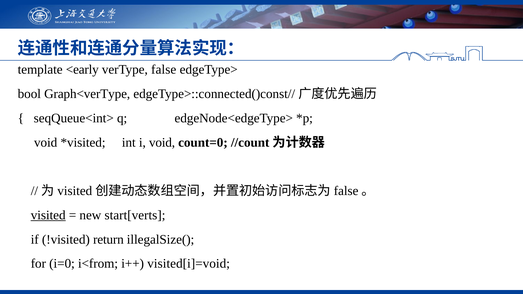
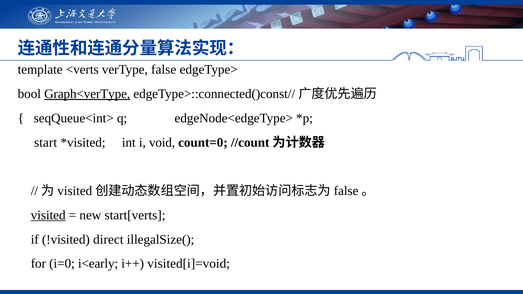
<early: <early -> <verts (82, 70)
Graph<verType underline: none -> present (87, 94)
void: void -> start (46, 142)
return: return -> direct (108, 240)
i<from: i<from -> i<early (98, 264)
